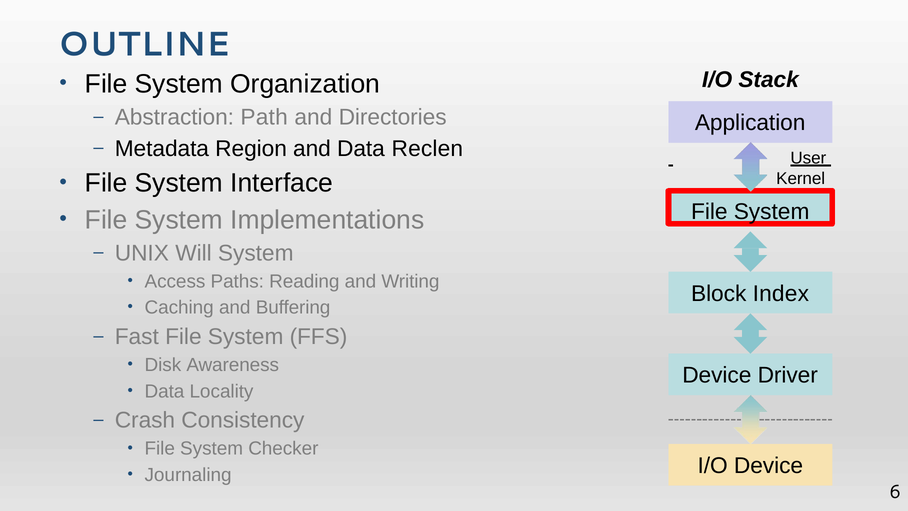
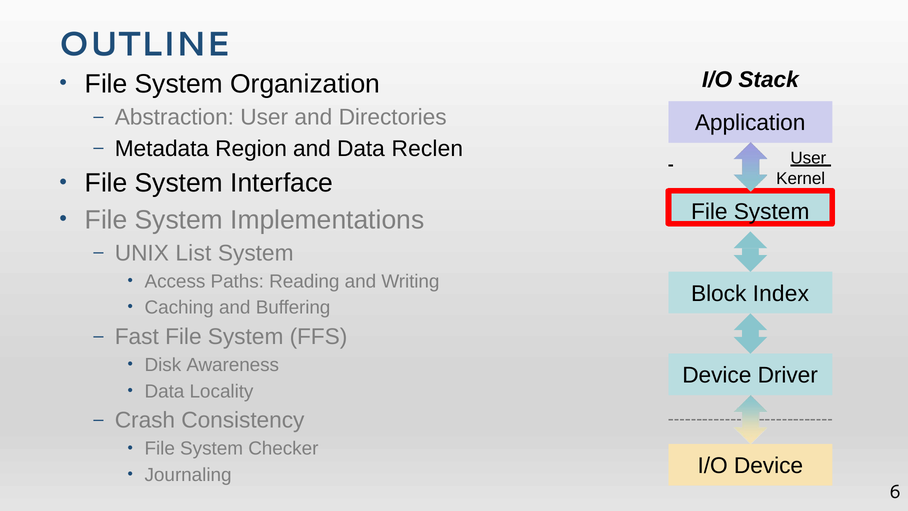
Abstraction Path: Path -> User (264, 117)
Will: Will -> List (193, 253)
